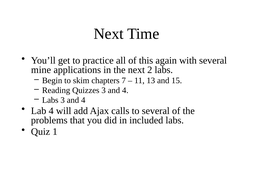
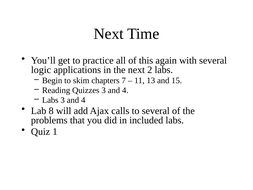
mine: mine -> logic (41, 70)
Lab 4: 4 -> 8 (51, 111)
